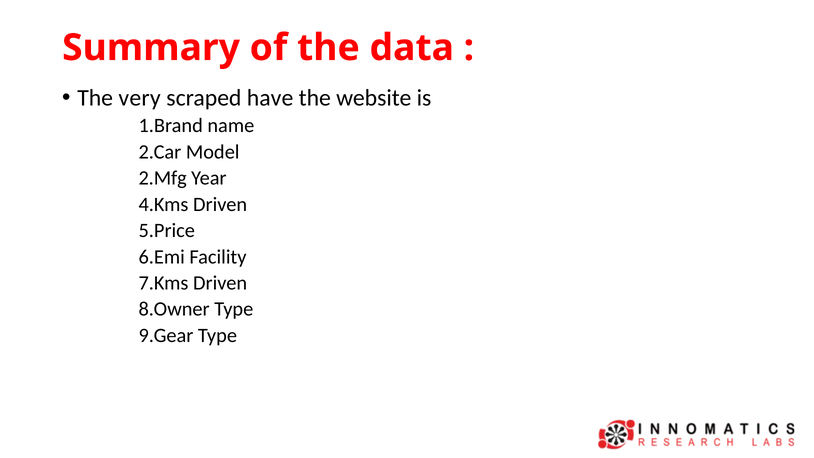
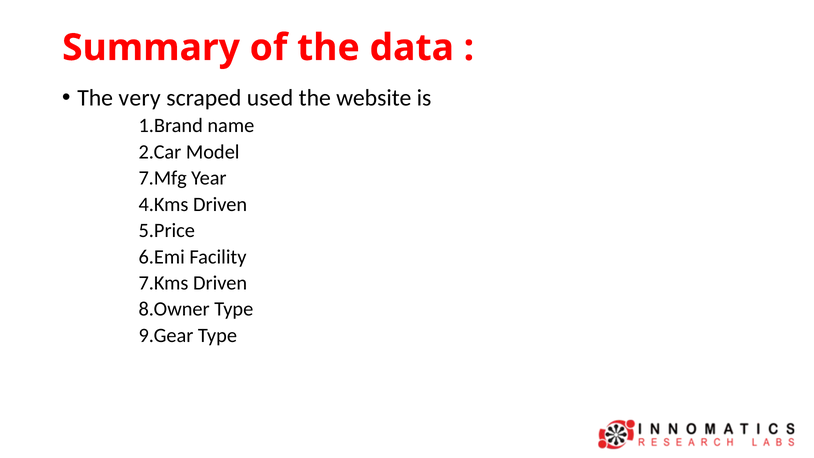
have: have -> used (270, 98)
2.Mfg: 2.Mfg -> 7.Mfg (163, 178)
